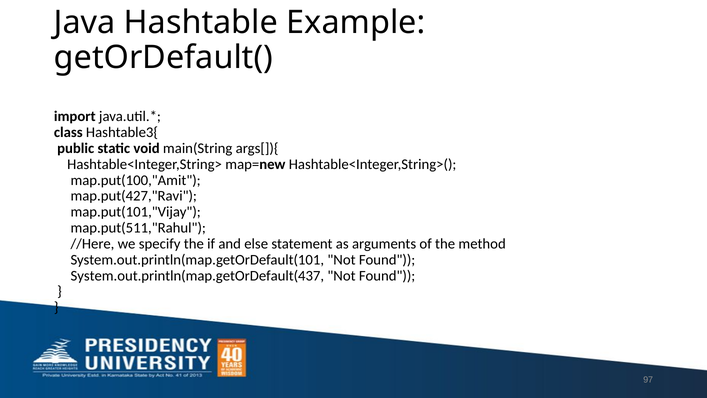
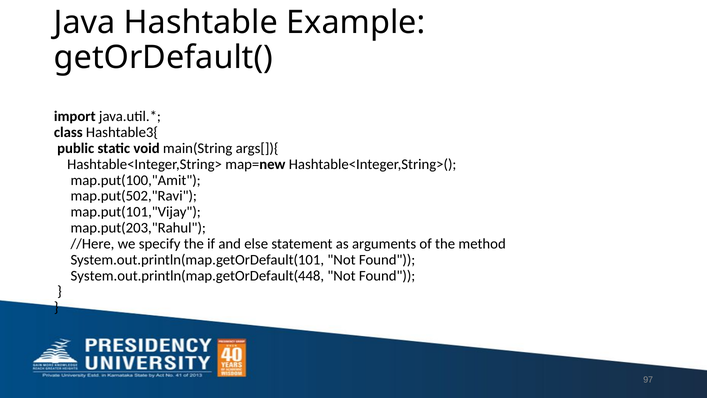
map.put(427,"Ravi: map.put(427,"Ravi -> map.put(502,"Ravi (134, 196)
map.put(511,"Rahul: map.put(511,"Rahul -> map.put(203,"Rahul (138, 228)
System.out.println(map.getOrDefault(437: System.out.println(map.getOrDefault(437 -> System.out.println(map.getOrDefault(448 (197, 275)
